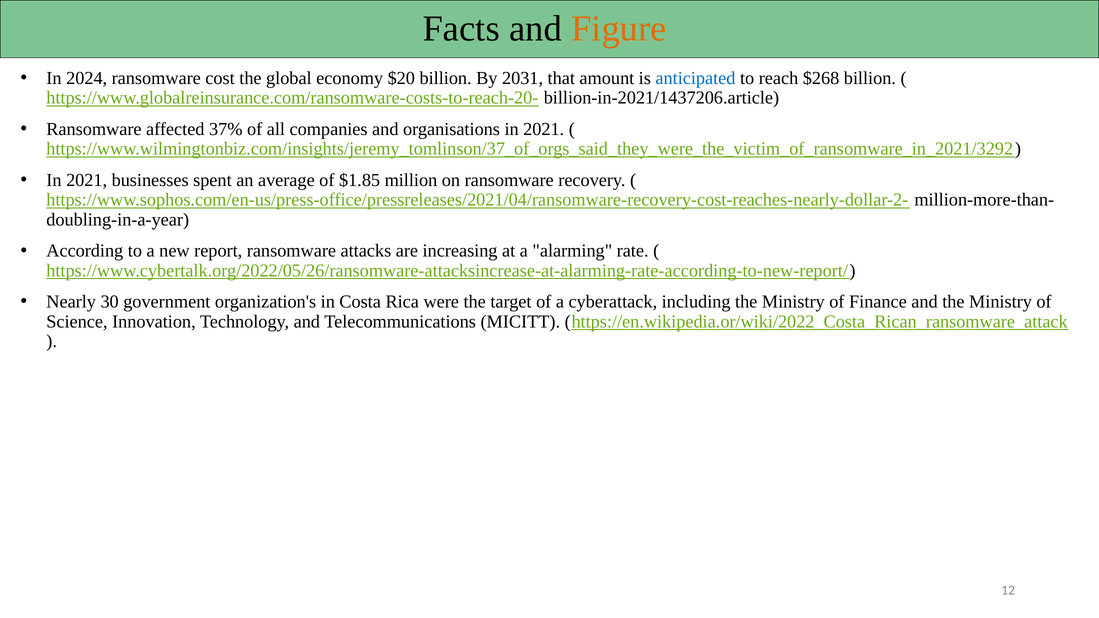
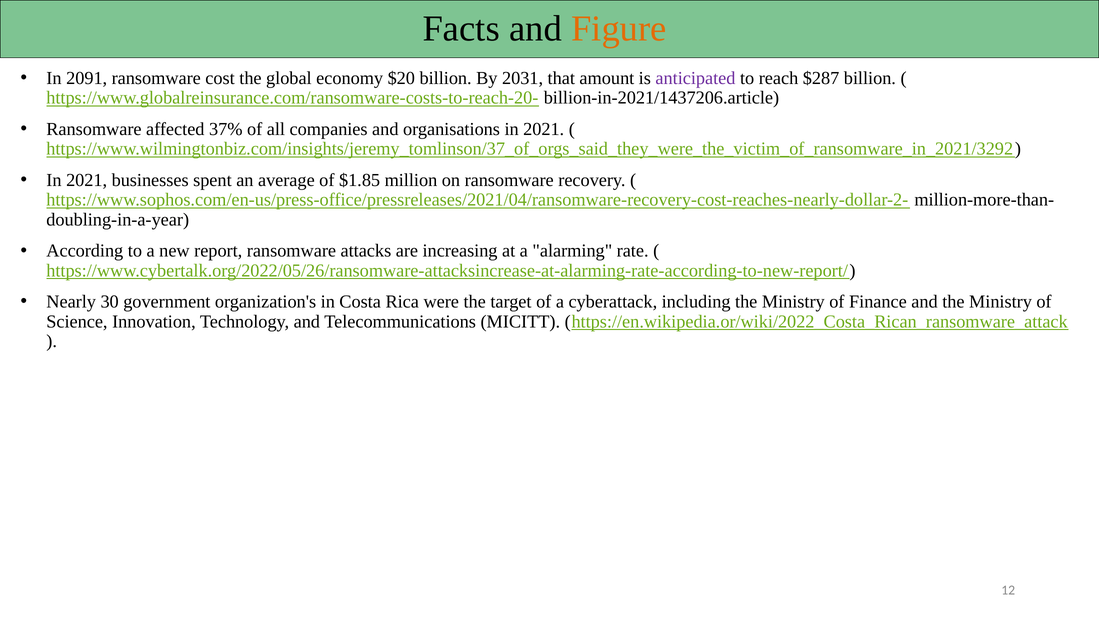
2024: 2024 -> 2091 (87, 78)
anticipated colour: blue -> purple (695, 78)
$268: $268 -> $287 (821, 78)
